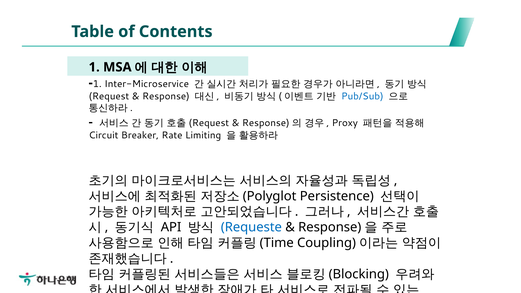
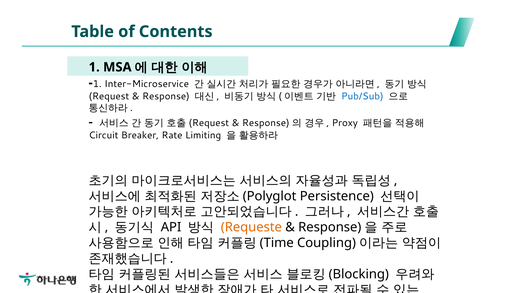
Requeste colour: blue -> orange (251, 227)
